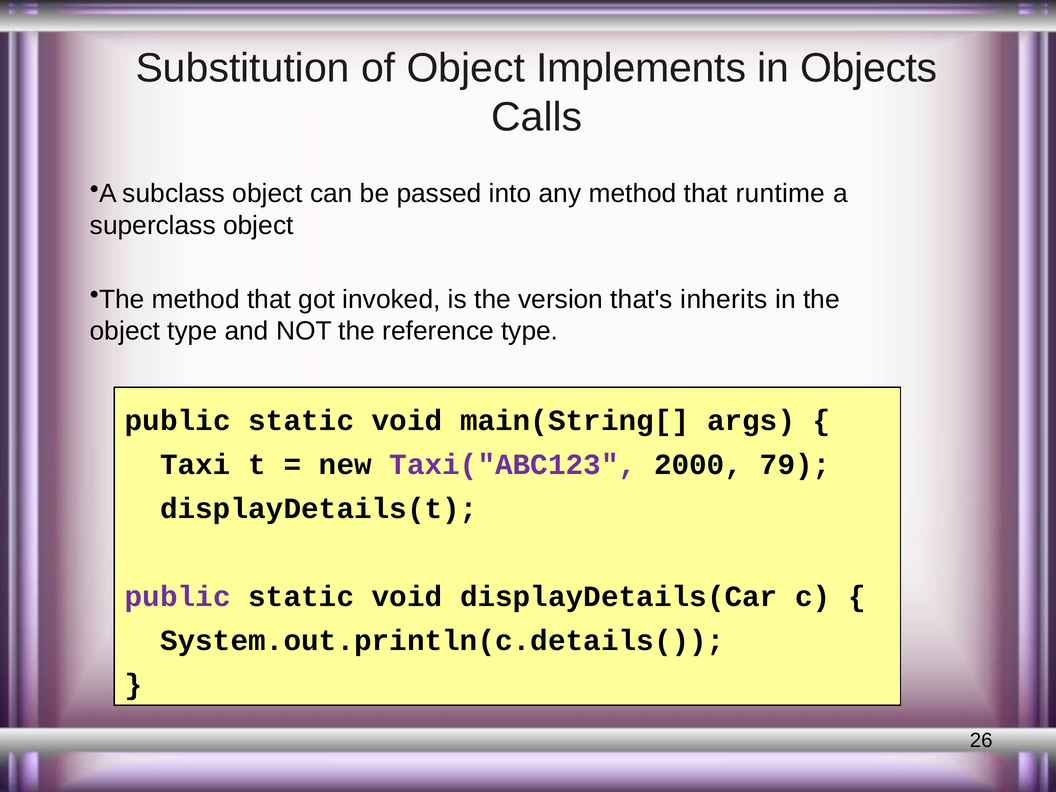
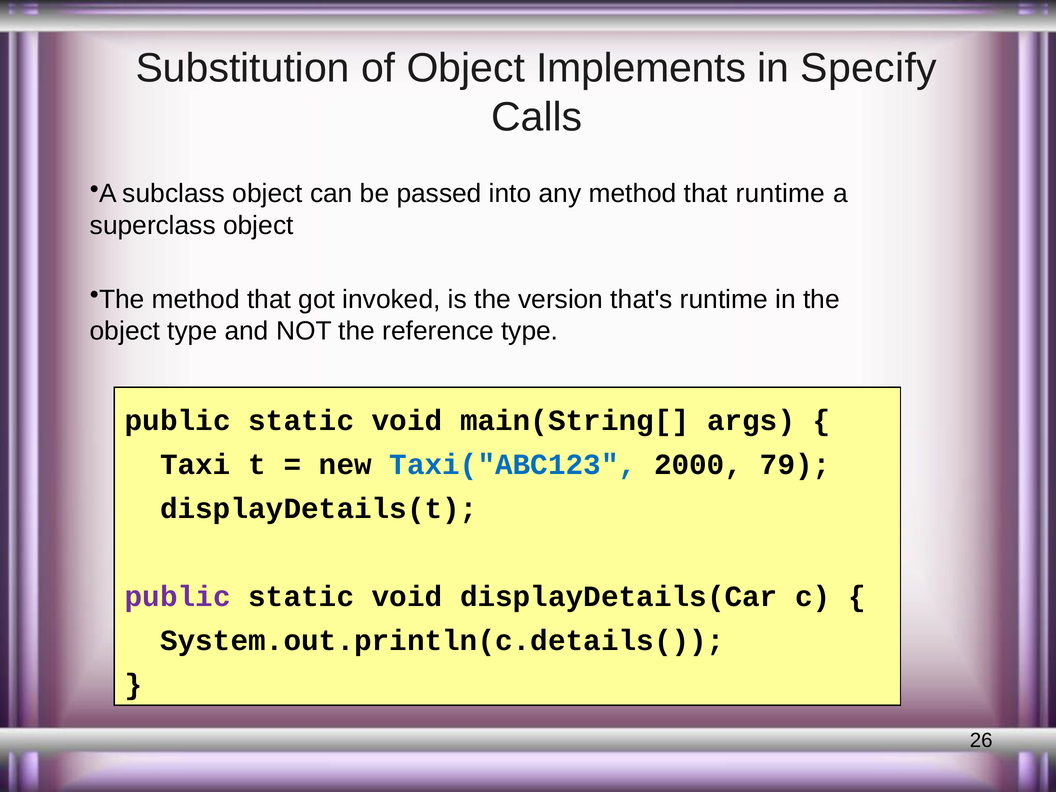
Objects: Objects -> Specify (869, 68)
that's inherits: inherits -> runtime (724, 299)
Taxi("ABC123 colour: purple -> blue (513, 465)
